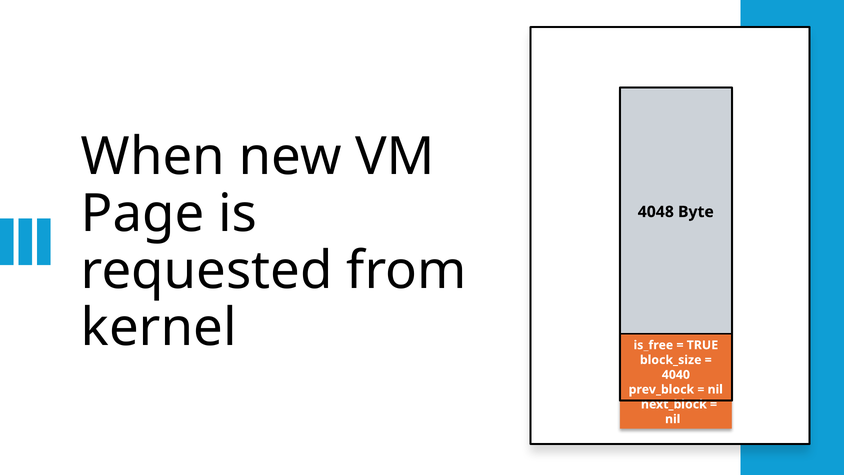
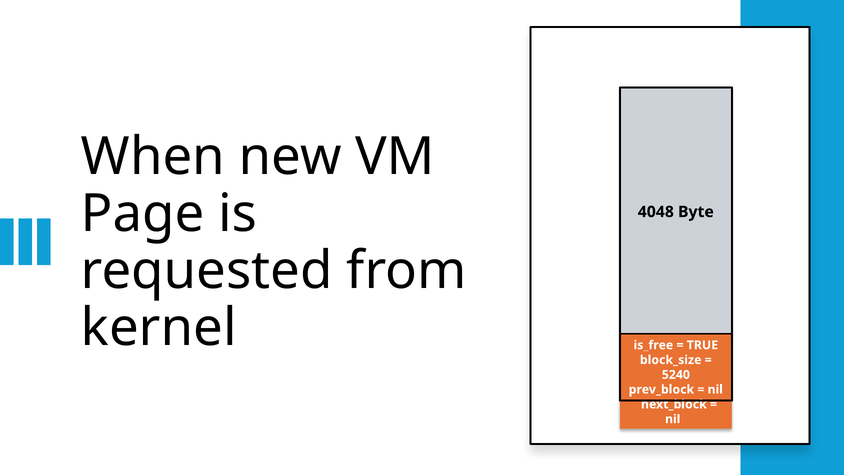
4040: 4040 -> 5240 (676, 375)
